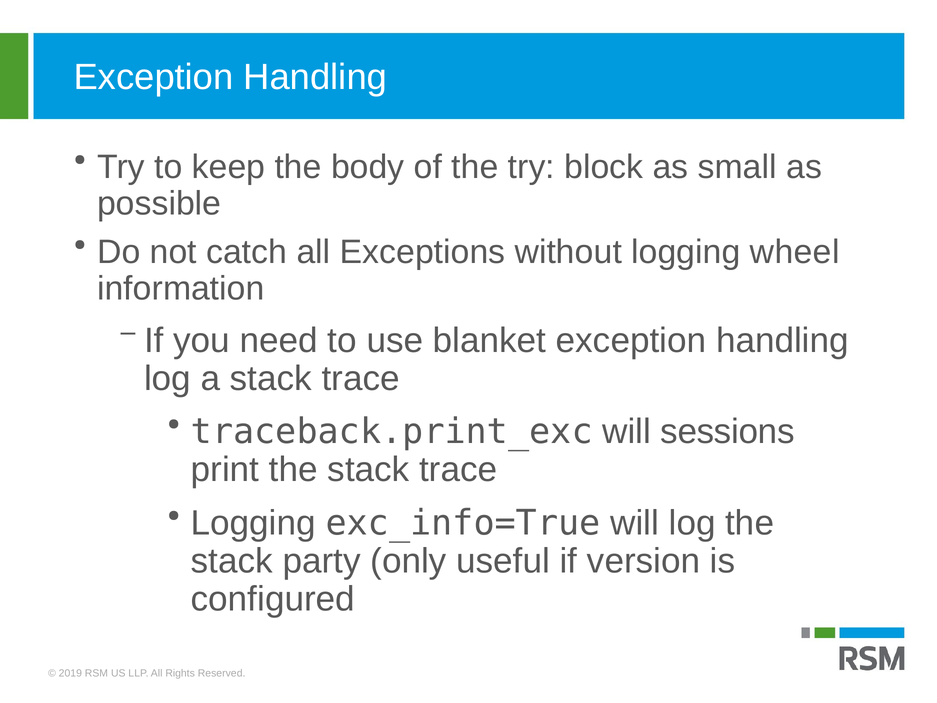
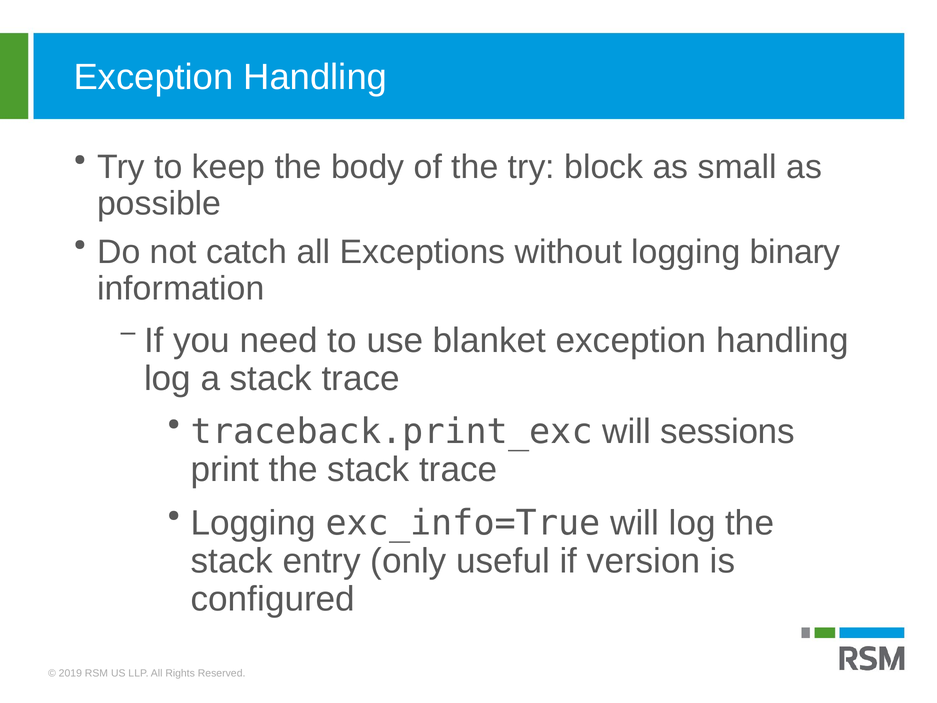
wheel: wheel -> binary (795, 252)
party: party -> entry (322, 561)
